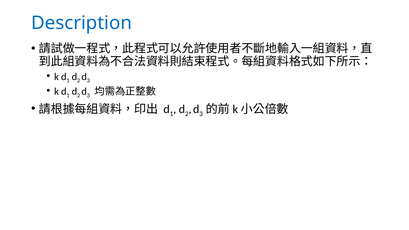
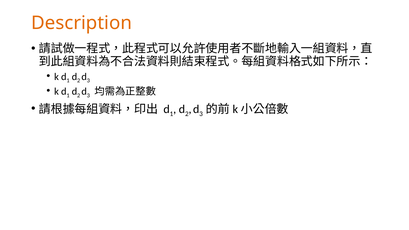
Description colour: blue -> orange (82, 23)
